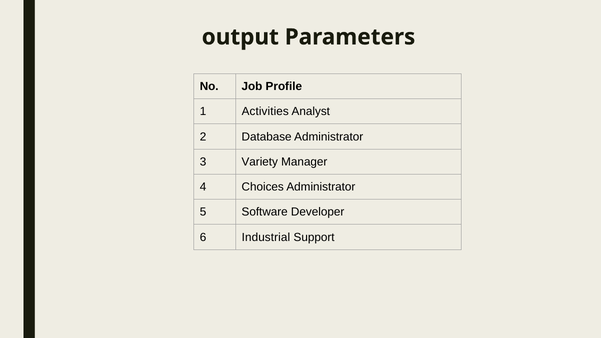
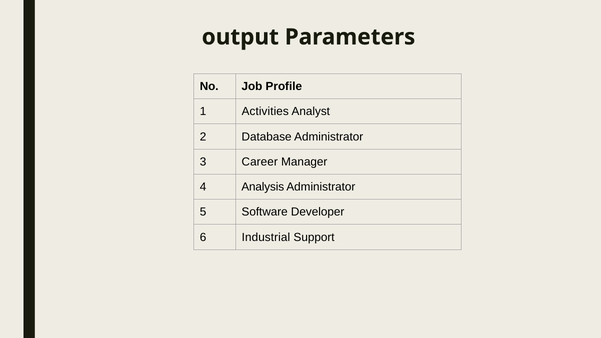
Variety: Variety -> Career (260, 162)
Choices: Choices -> Analysis (263, 187)
